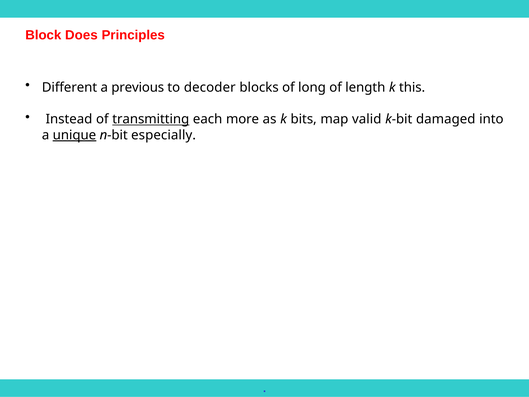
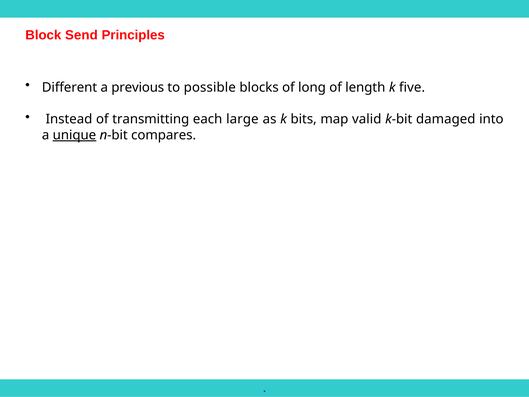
Does: Does -> Send (81, 35)
decoder: decoder -> possible (210, 87)
this: this -> five (412, 87)
transmitting underline: present -> none (151, 119)
more: more -> large (242, 119)
especially: especially -> compares (164, 135)
